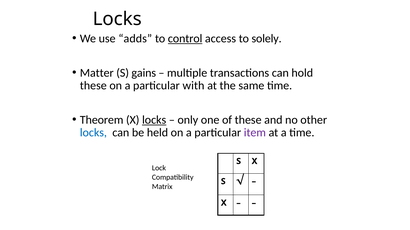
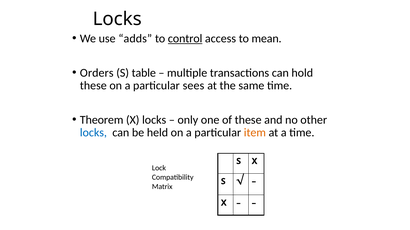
solely: solely -> mean (267, 39)
Matter: Matter -> Orders (97, 73)
gains: gains -> table (144, 73)
with: with -> sees (193, 86)
locks underline: present -> none (154, 120)
item colour: purple -> orange (255, 133)
